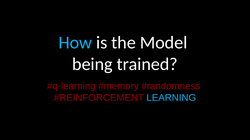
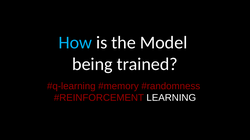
LEARNING colour: light blue -> white (171, 98)
